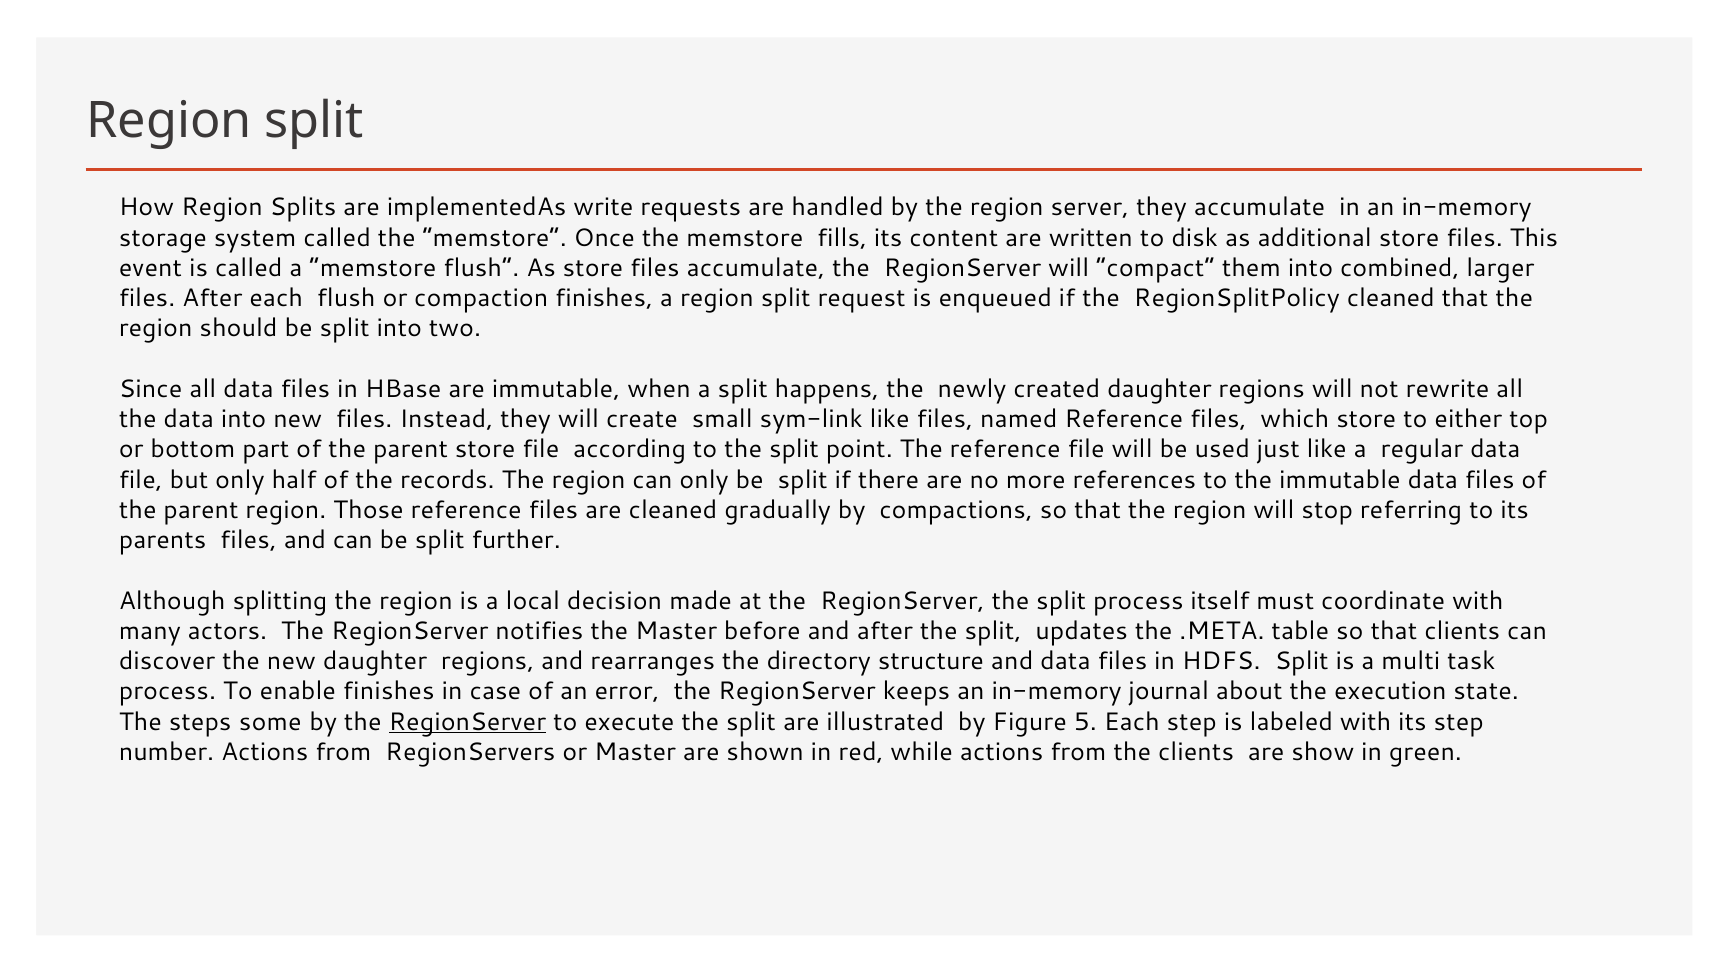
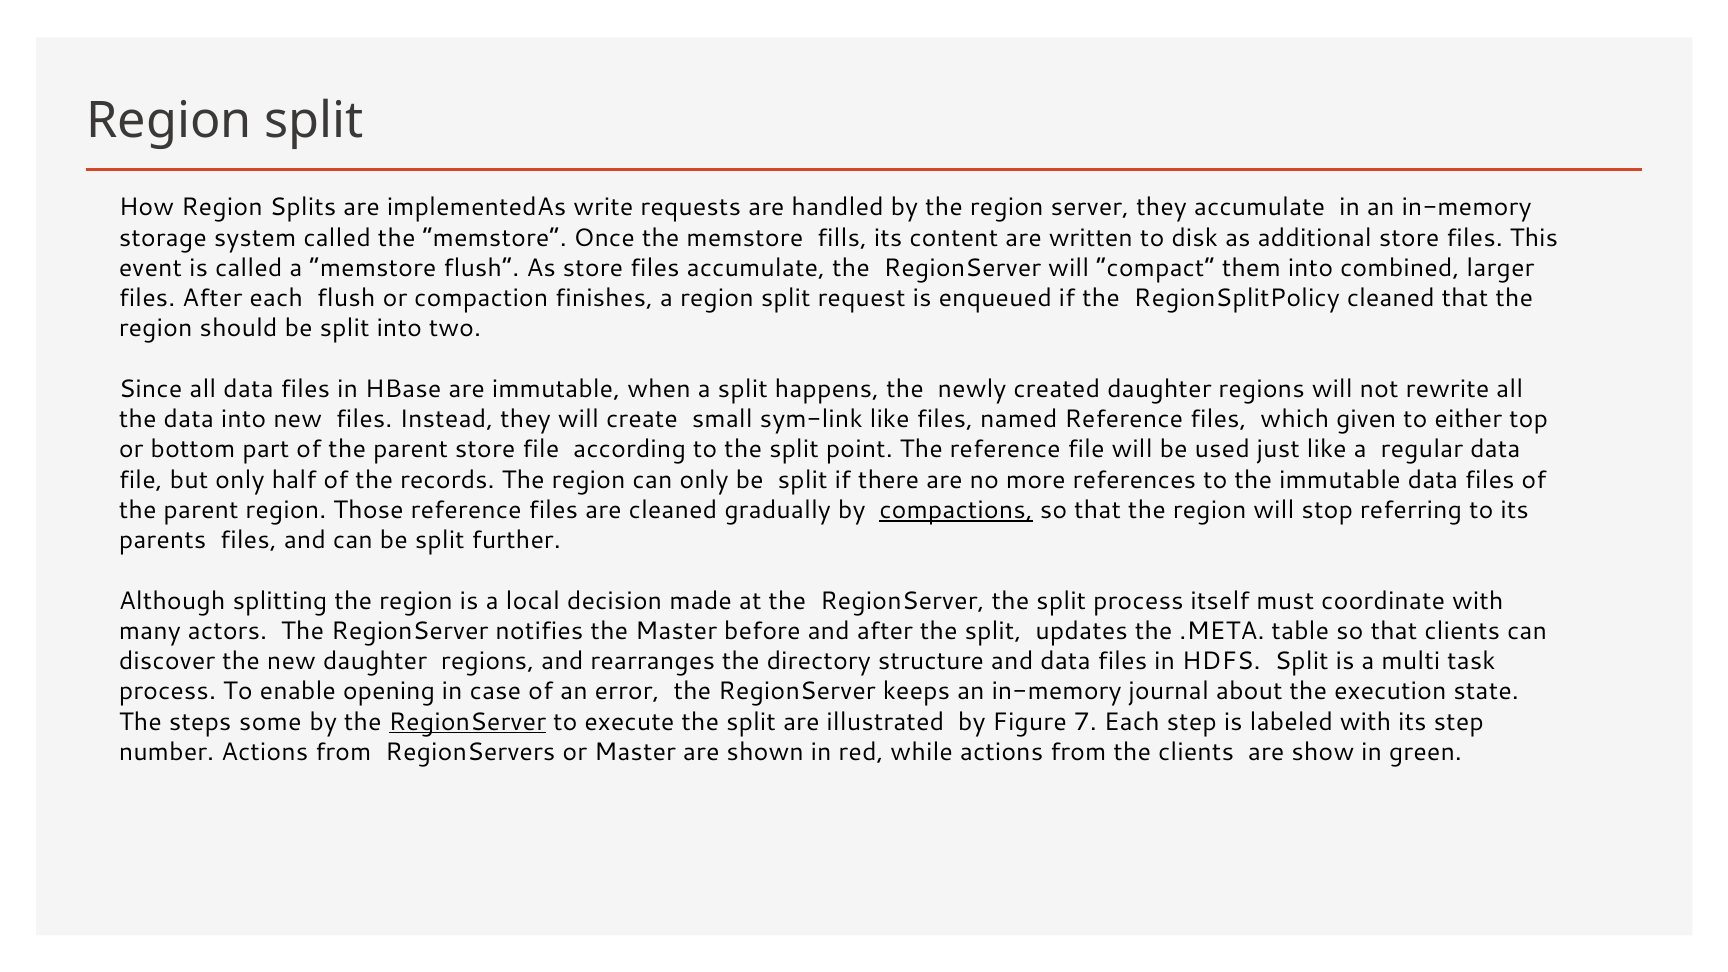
which store: store -> given (1366, 419)
compactions underline: none -> present (956, 510)
enable finishes: finishes -> opening (389, 692)
5: 5 -> 7 (1085, 722)
